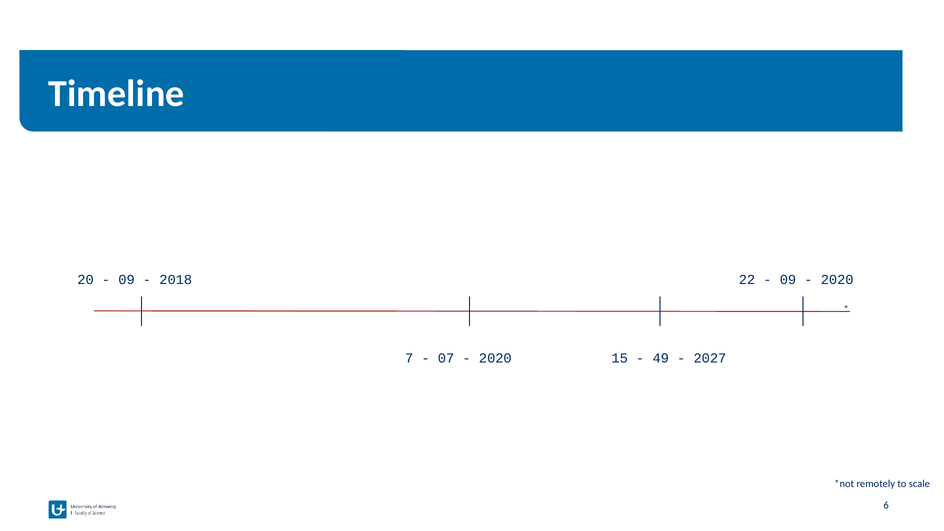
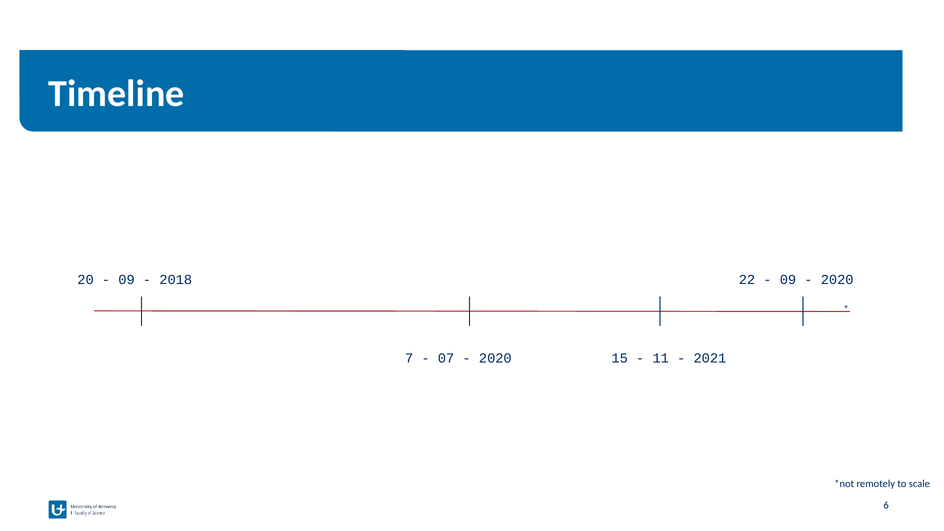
49: 49 -> 11 (661, 358)
2027: 2027 -> 2021 (710, 358)
